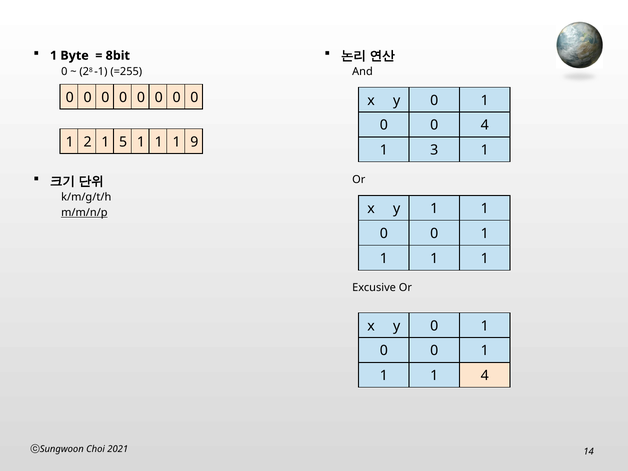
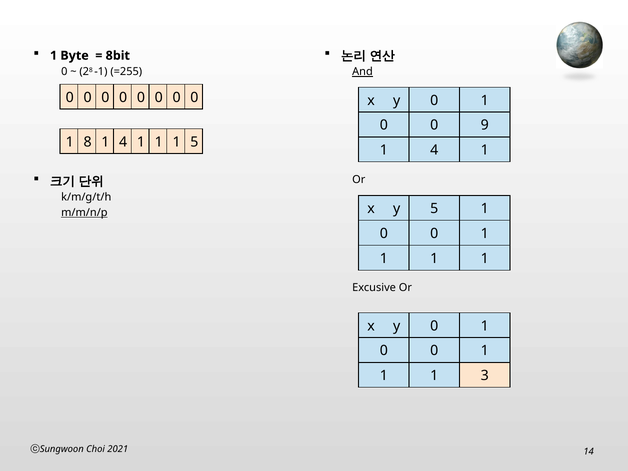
And underline: none -> present (363, 72)
0 4: 4 -> 9 (485, 125)
2: 2 -> 8 (88, 142)
5: 5 -> 4 (123, 142)
1 9: 9 -> 5 (194, 142)
3: 3 -> 4 (434, 150)
y 1: 1 -> 5 (434, 209)
1 4: 4 -> 3 (485, 376)
